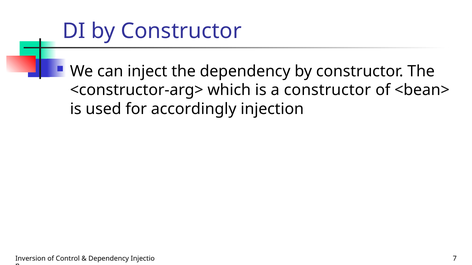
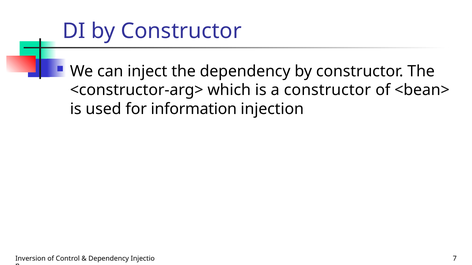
accordingly: accordingly -> information (194, 109)
